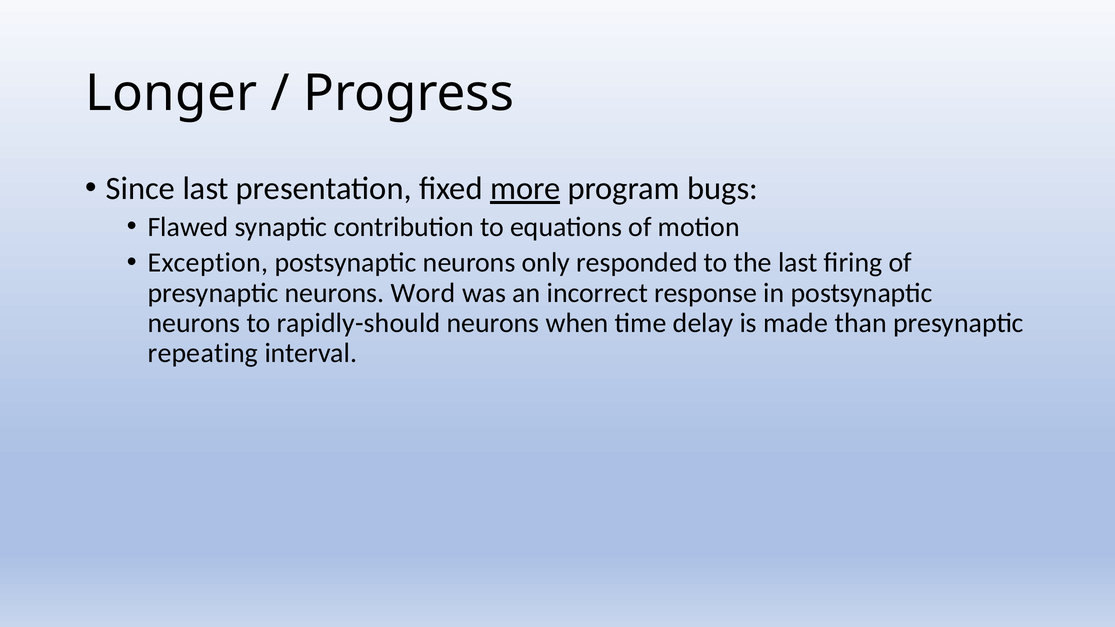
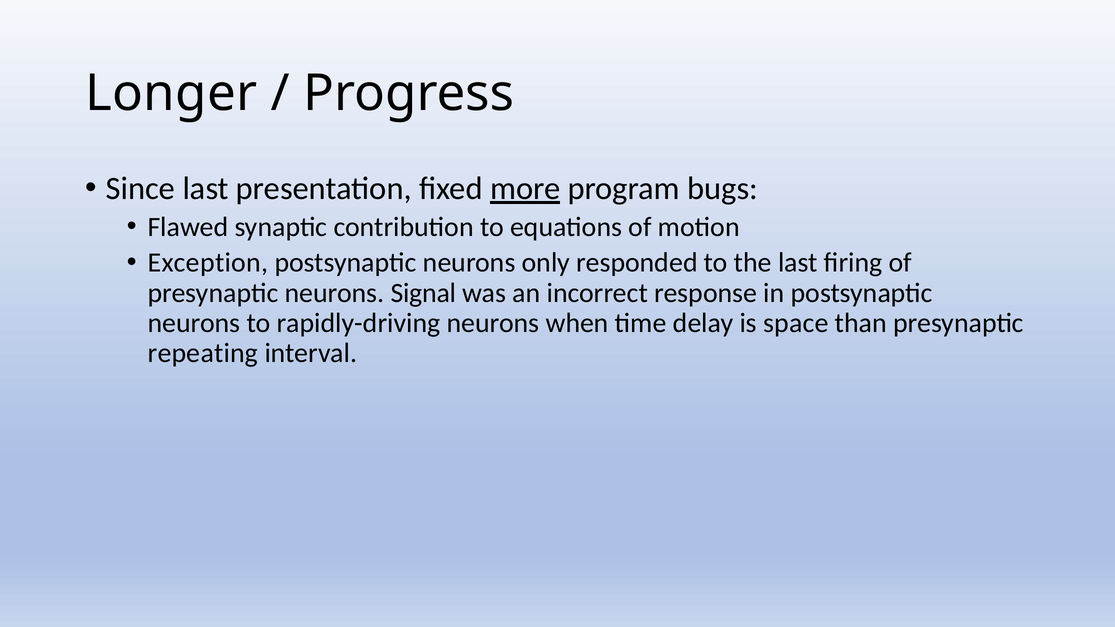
Word: Word -> Signal (423, 293)
rapidly-should: rapidly-should -> rapidly-driving (358, 323)
made: made -> space (796, 323)
